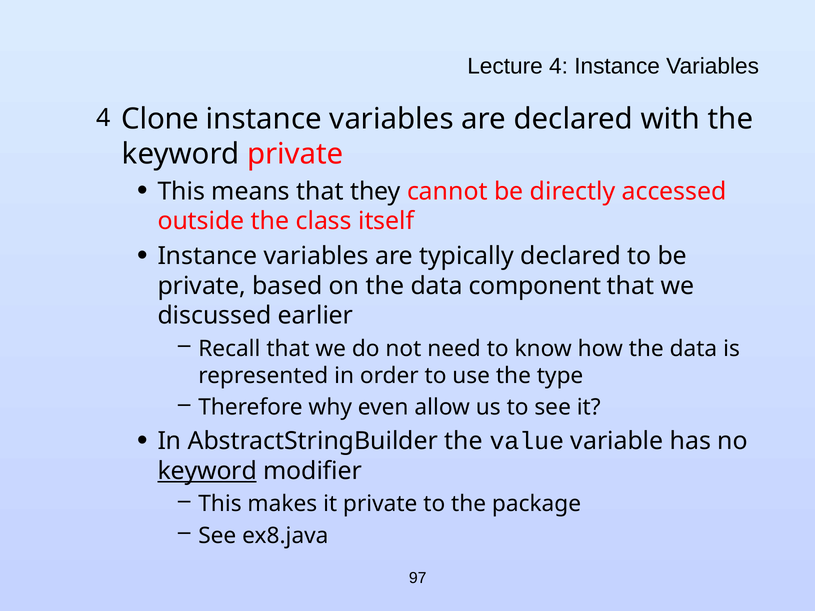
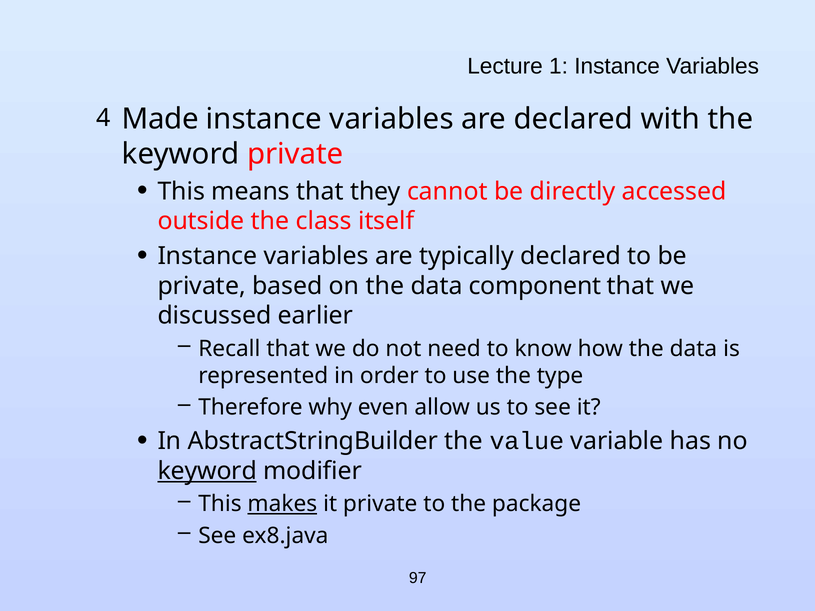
Lecture 4: 4 -> 1 (559, 66)
Clone: Clone -> Made (160, 119)
makes underline: none -> present (282, 504)
